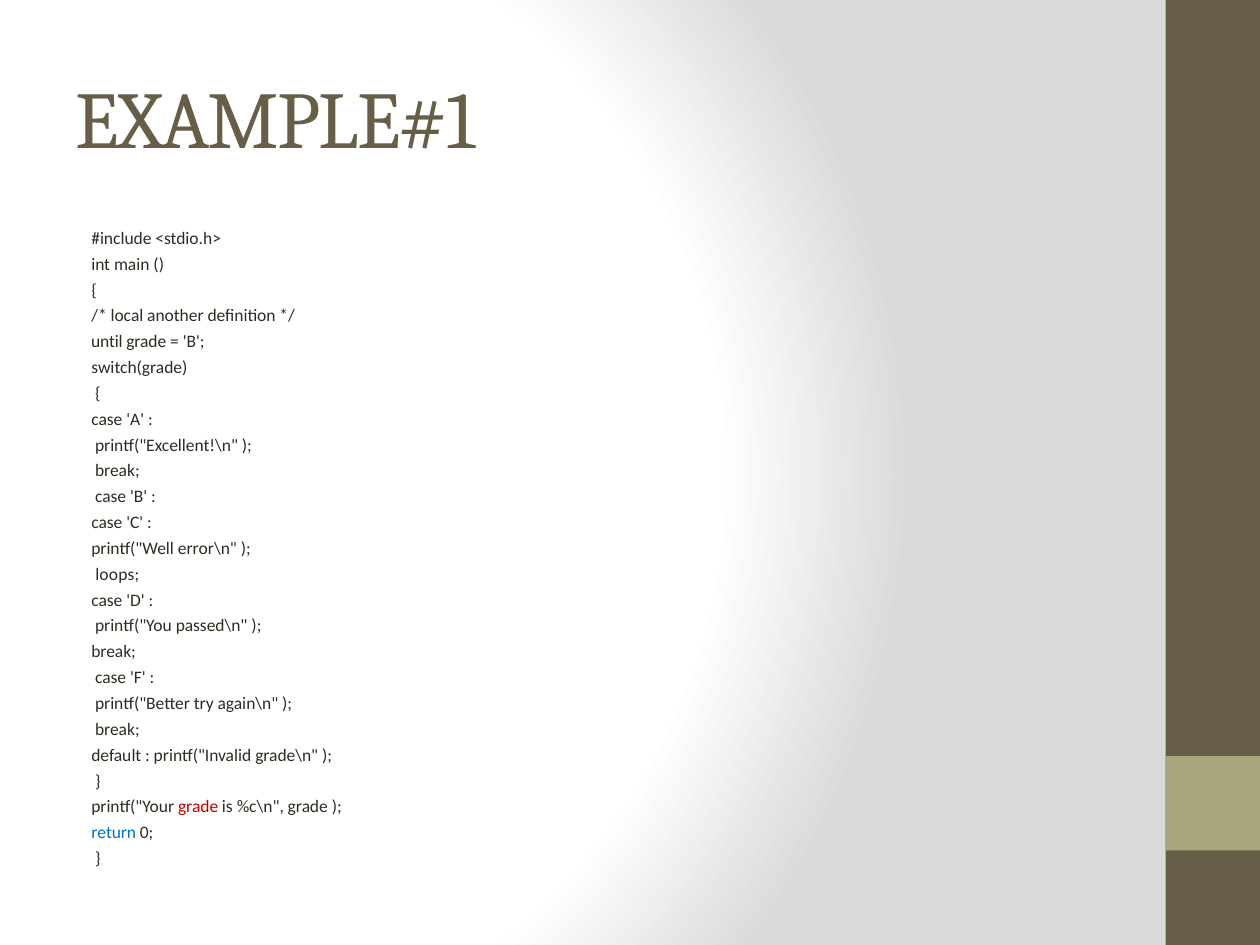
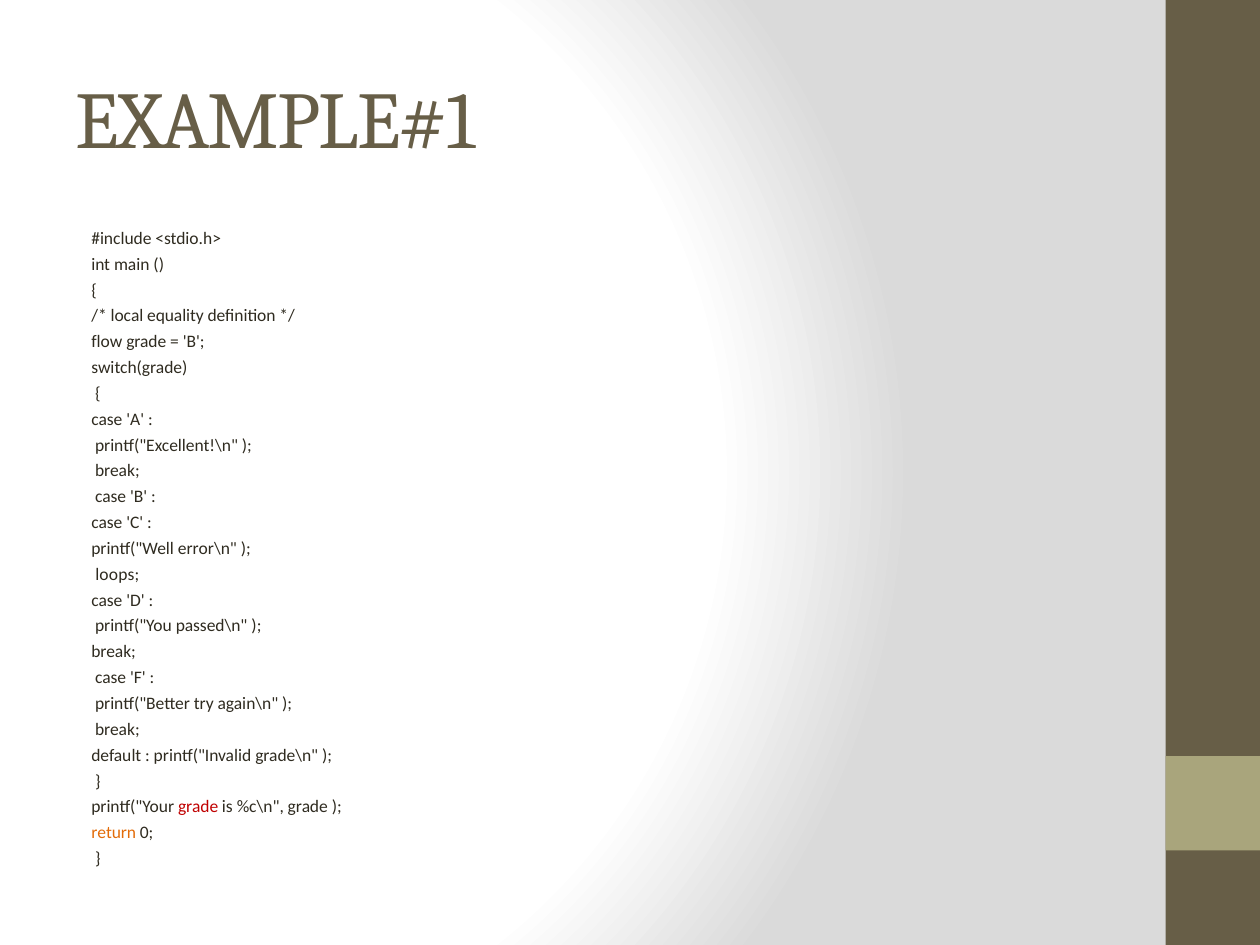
another: another -> equality (175, 316)
until: until -> flow (107, 342)
return colour: blue -> orange (114, 833)
